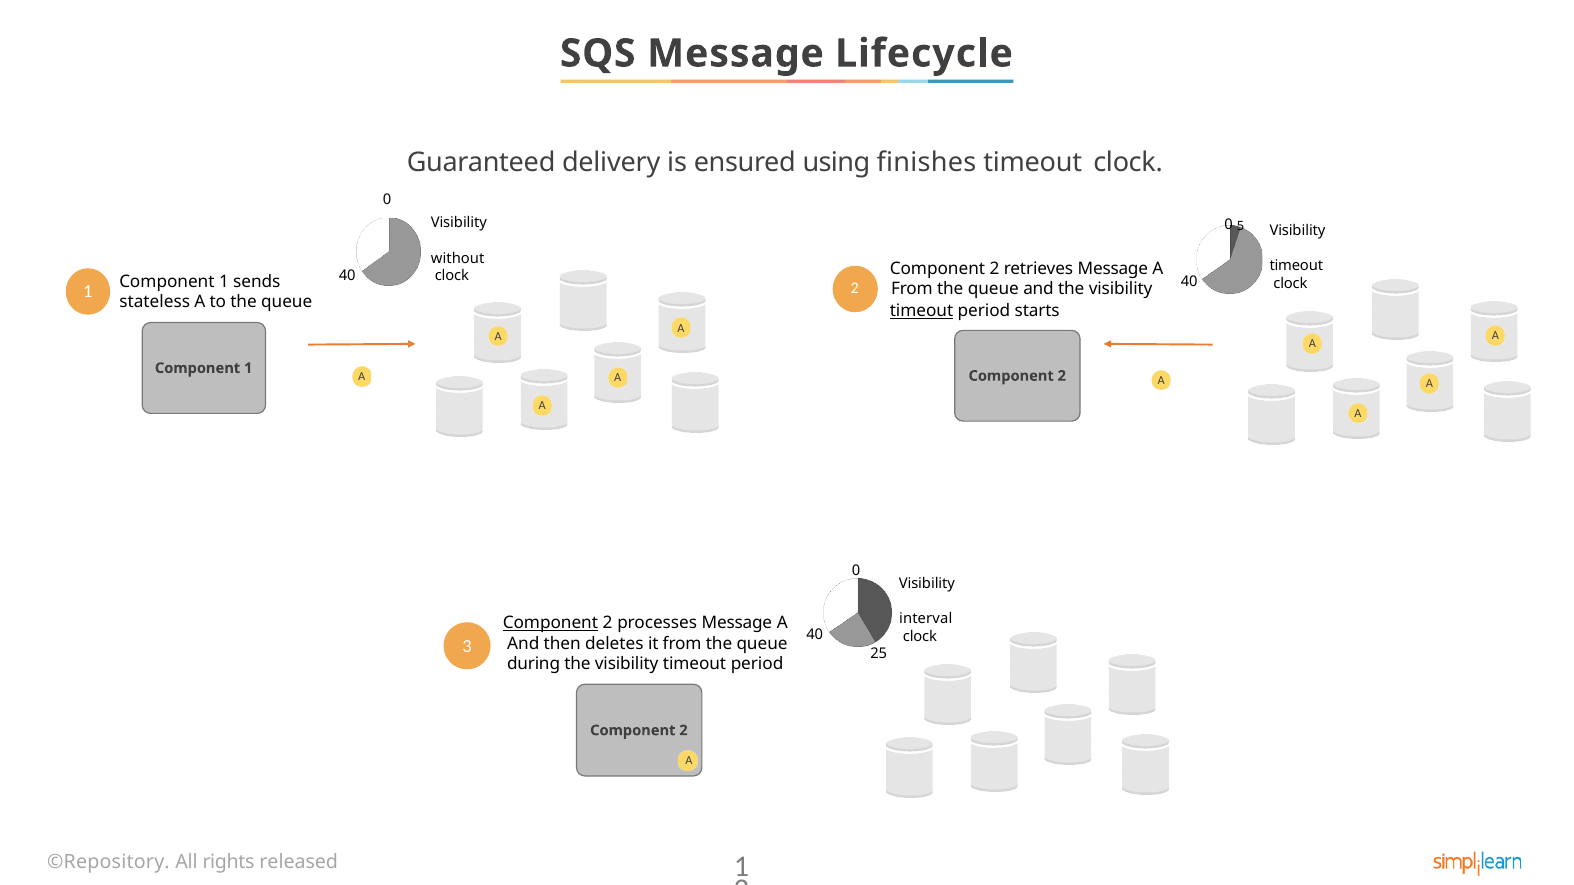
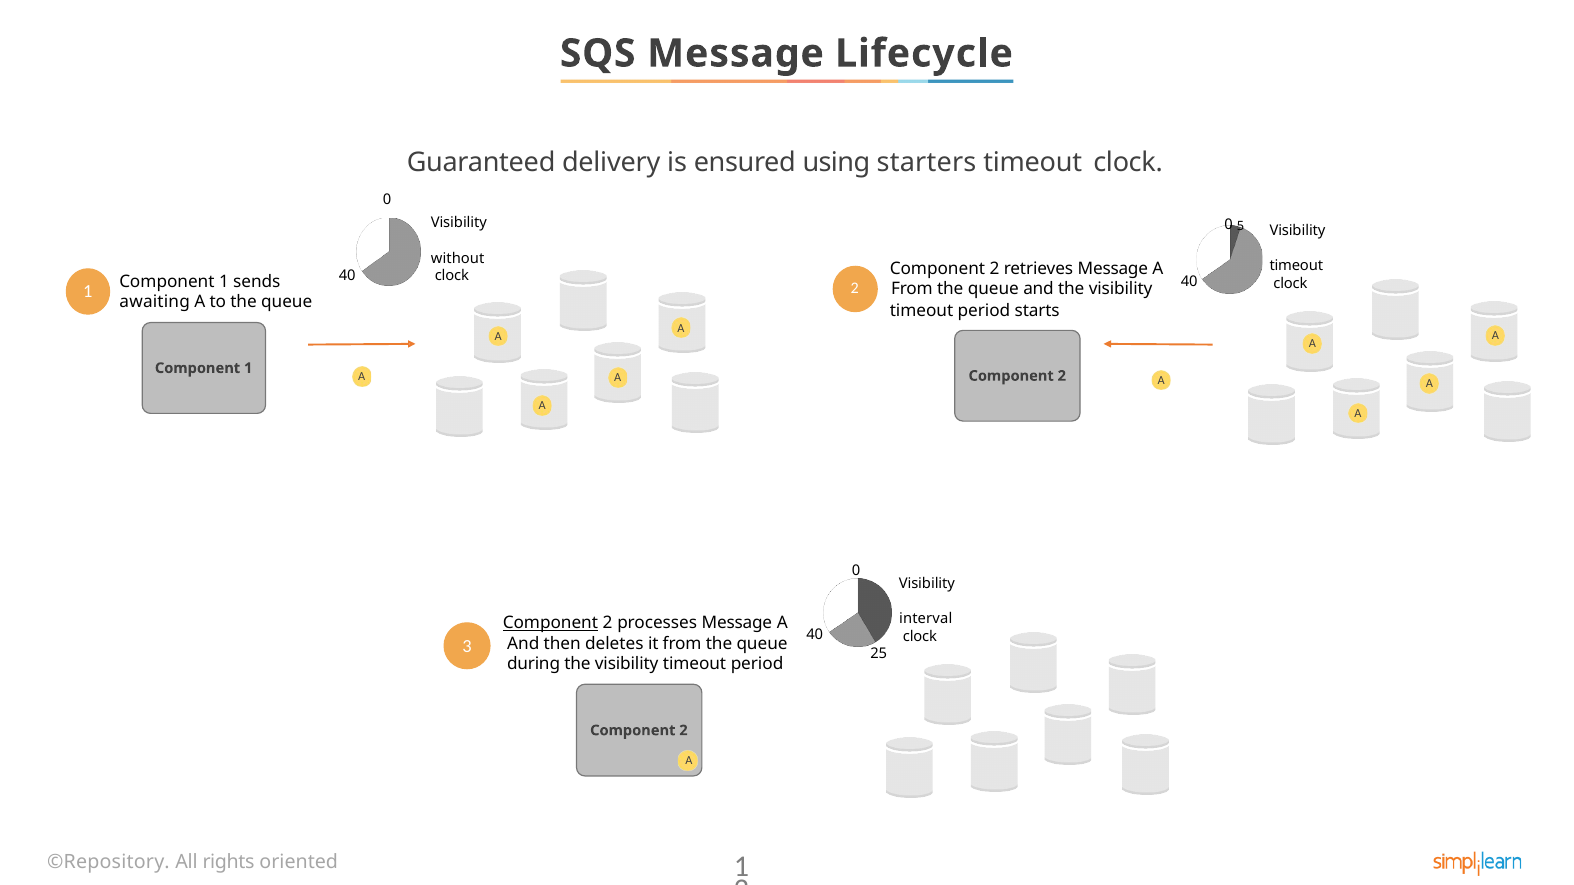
finishes: finishes -> starters (927, 162)
stateless: stateless -> awaiting (155, 302)
timeout underline: present -> none (922, 311)
released: released -> oriented (299, 862)
